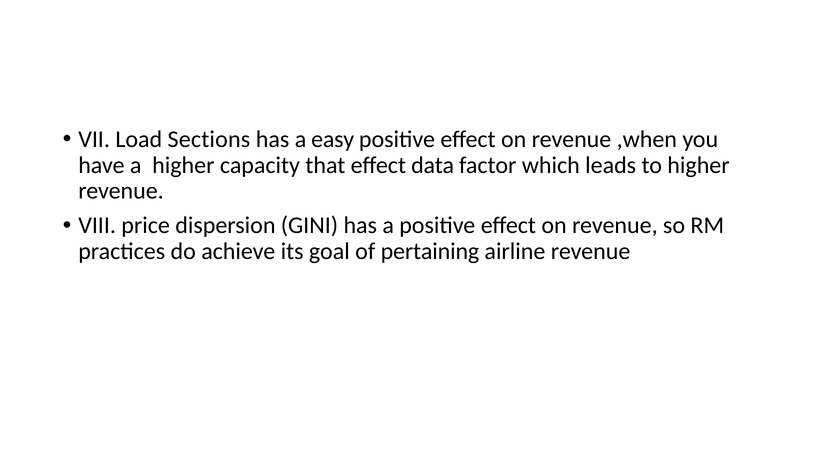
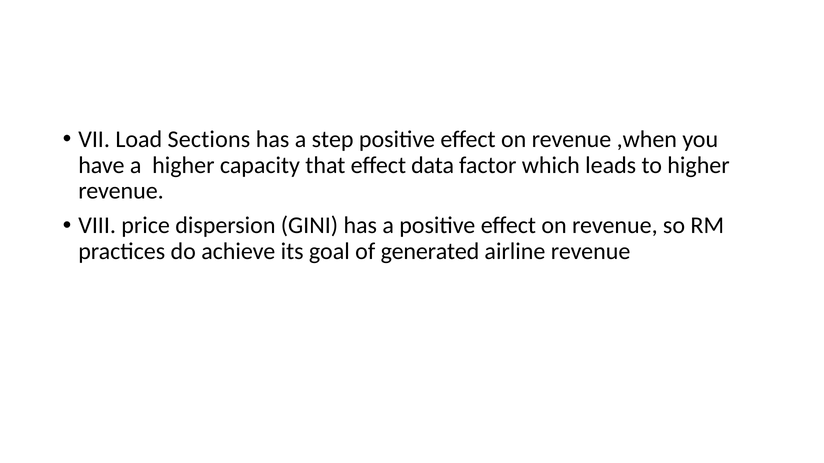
easy: easy -> step (333, 139)
pertaining: pertaining -> generated (430, 252)
